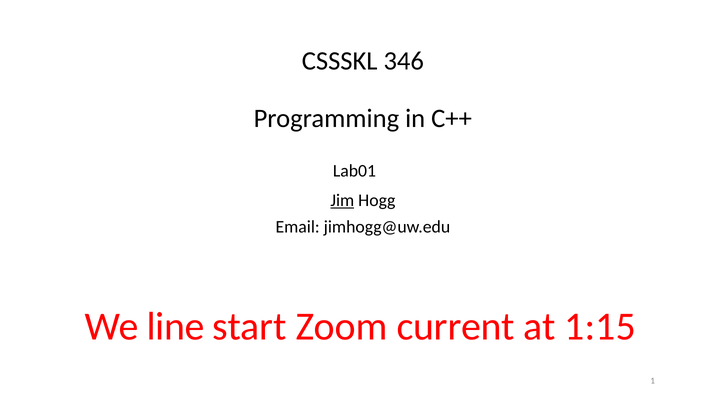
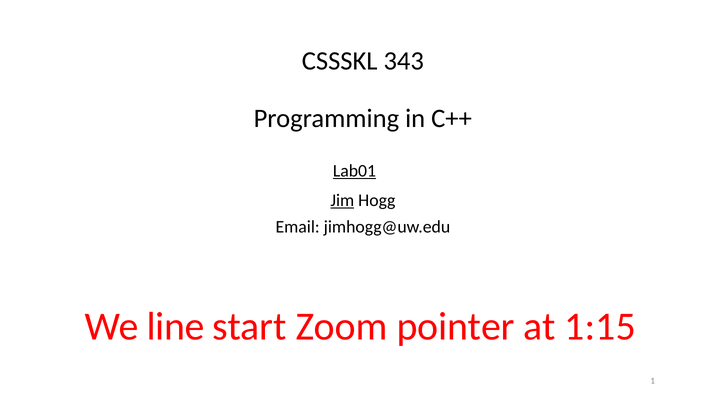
346: 346 -> 343 (404, 61)
Lab01 underline: none -> present (354, 171)
current: current -> pointer (456, 327)
